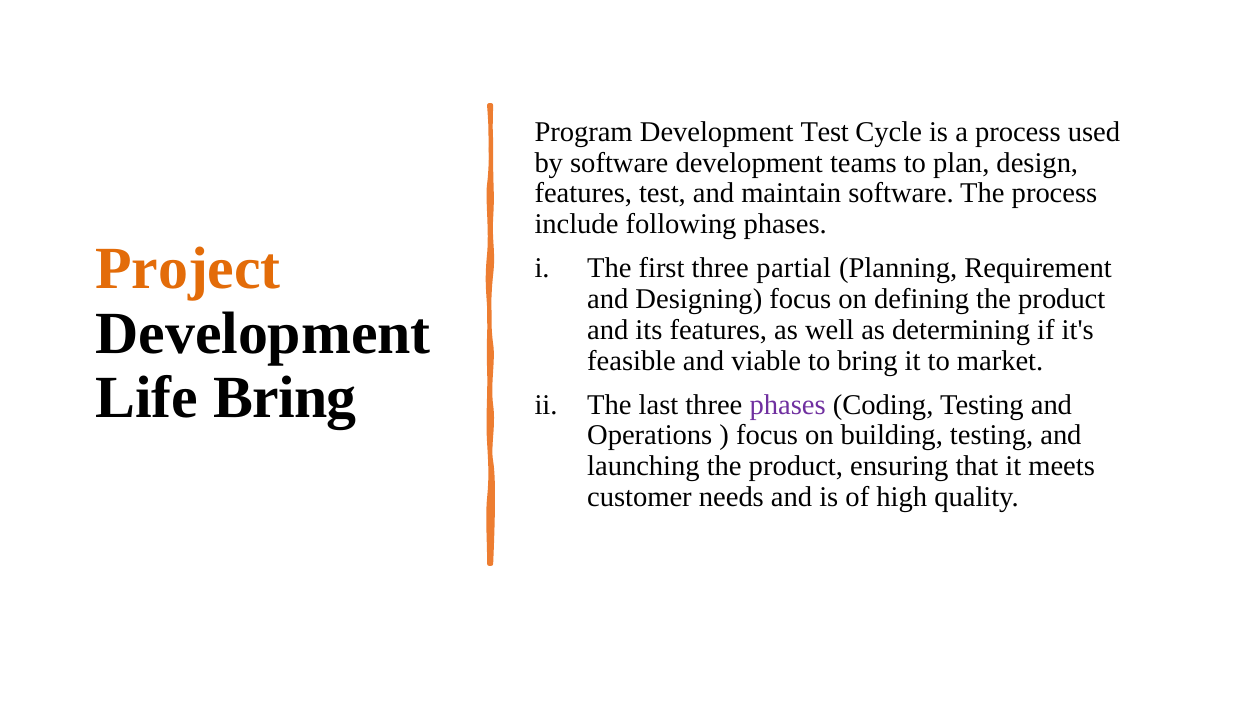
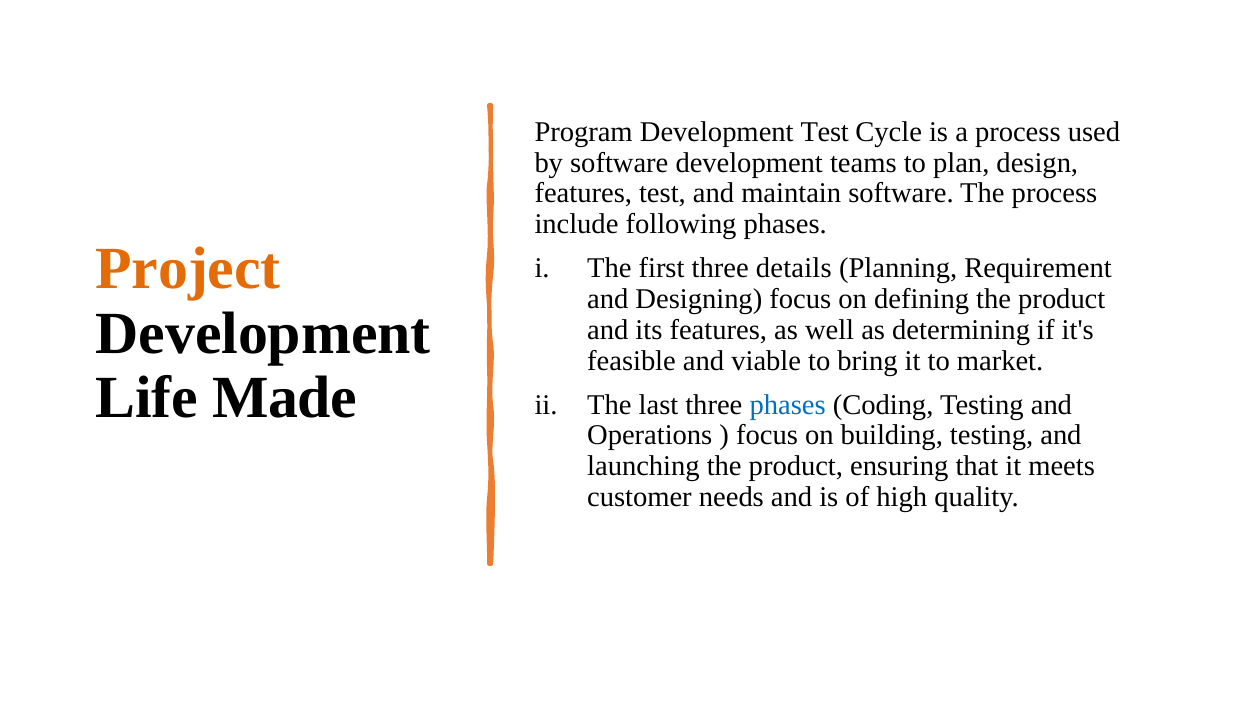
partial: partial -> details (794, 268)
Life Bring: Bring -> Made (285, 399)
phases colour: purple -> blue (788, 405)
